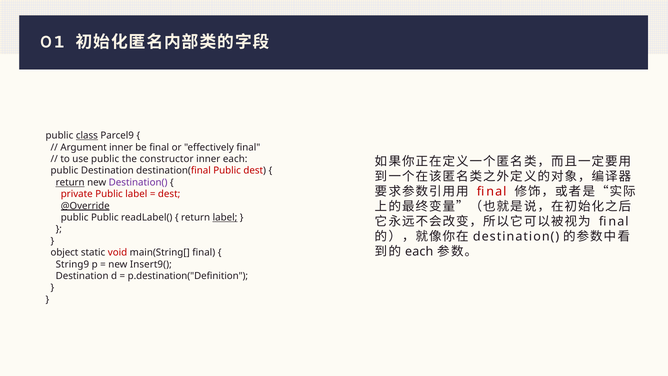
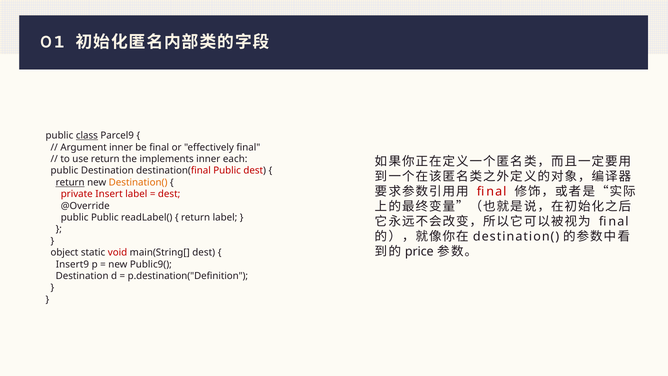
use public: public -> return (105, 159)
constructor: constructor -> implements (167, 159)
Destination( colour: purple -> orange (138, 182)
private Public: Public -> Insert (109, 194)
@Override underline: present -> none (85, 206)
label underline: present -> none (225, 217)
each: each -> price (419, 252)
main(String[ final: final -> dest (204, 252)
String9: String9 -> Insert9 (72, 264)
Insert9(: Insert9( -> Public9( (151, 264)
